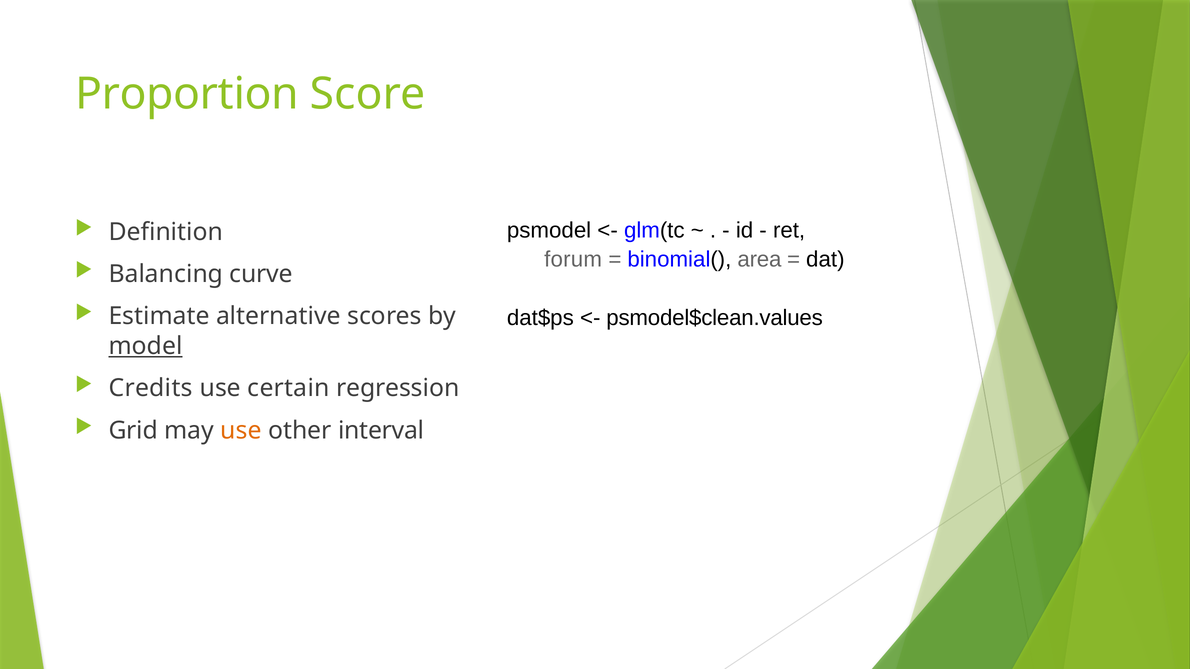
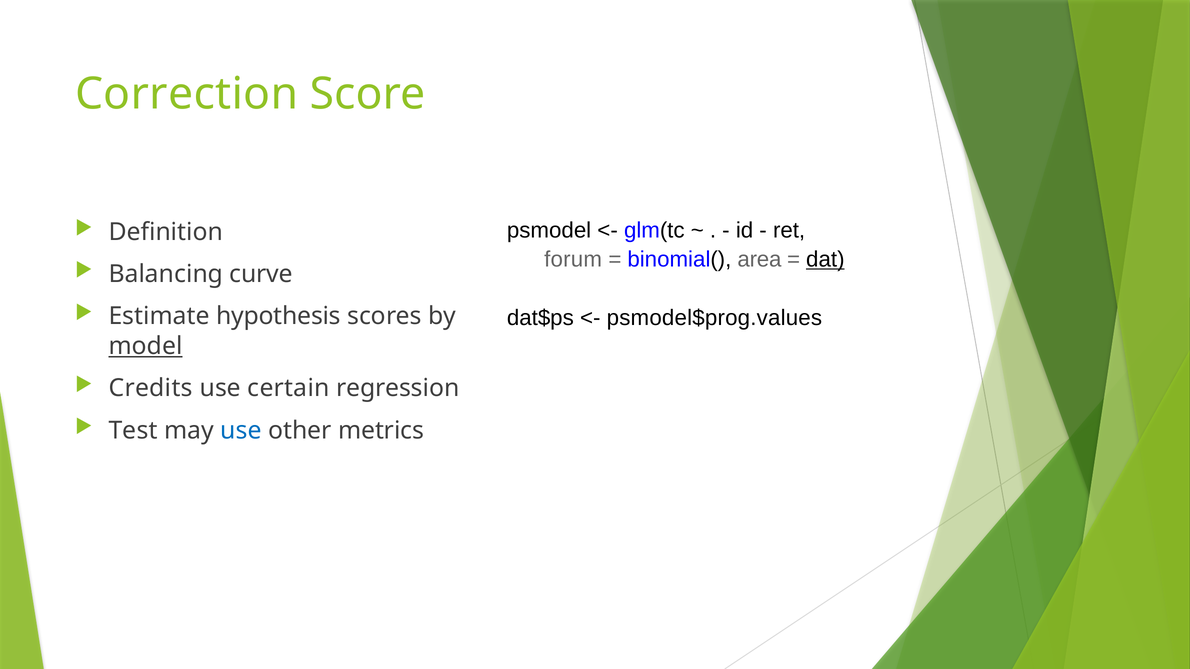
Proportion: Proportion -> Correction (187, 94)
dat underline: none -> present (825, 260)
alternative: alternative -> hypothesis (278, 316)
psmodel$clean.values: psmodel$clean.values -> psmodel$prog.values (714, 318)
Grid: Grid -> Test (133, 431)
use colour: orange -> blue (241, 431)
interval: interval -> metrics (381, 431)
